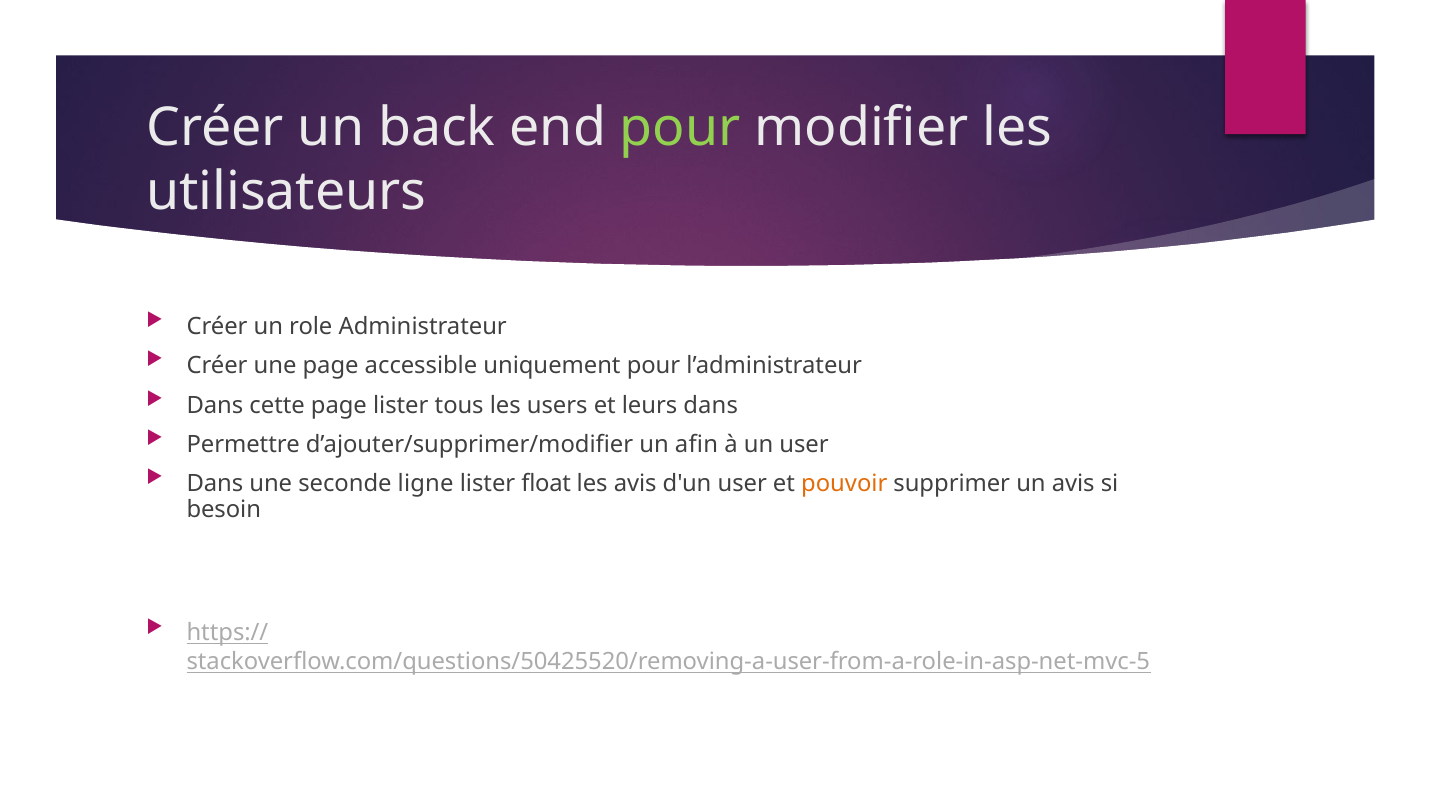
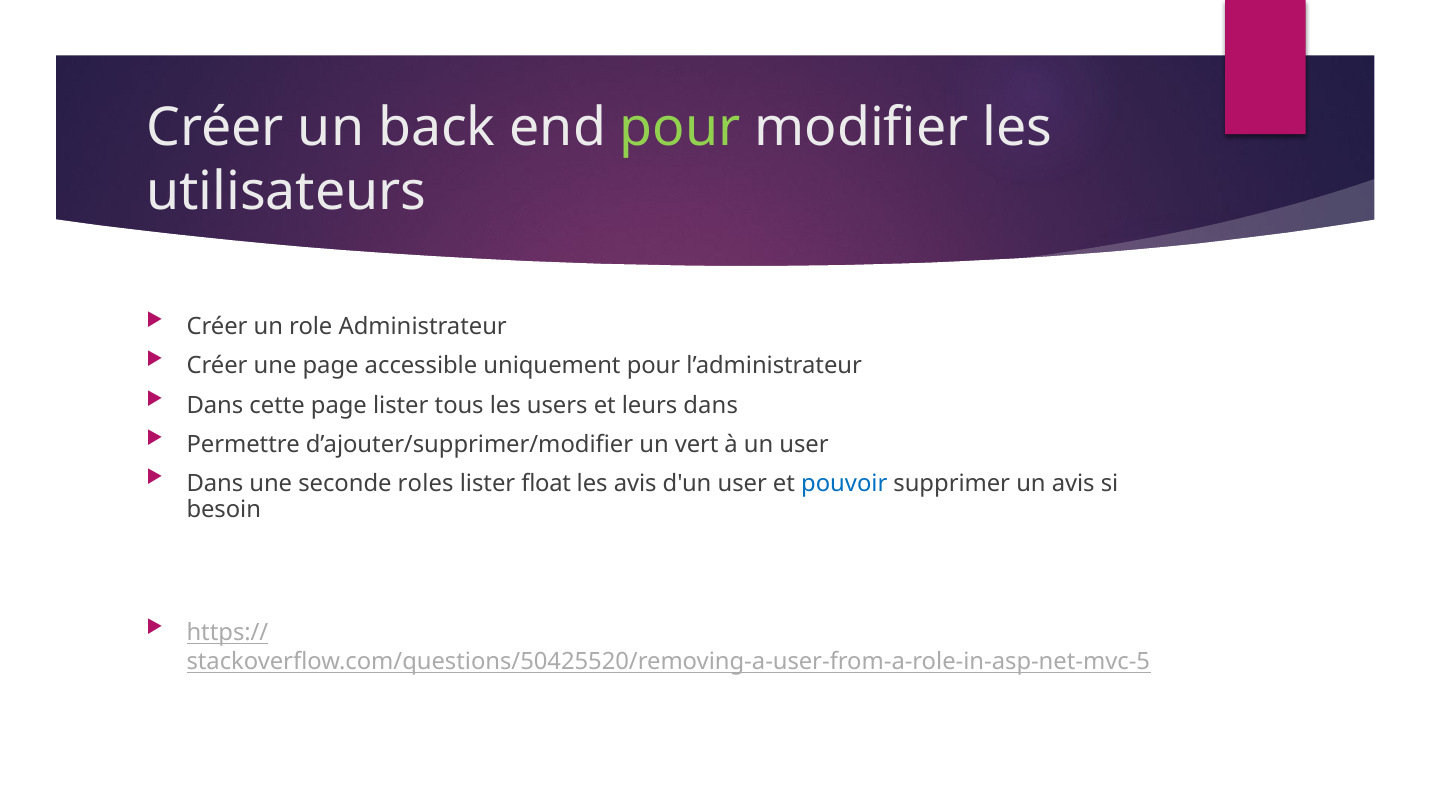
afin: afin -> vert (697, 444)
ligne: ligne -> roles (426, 483)
pouvoir colour: orange -> blue (844, 483)
